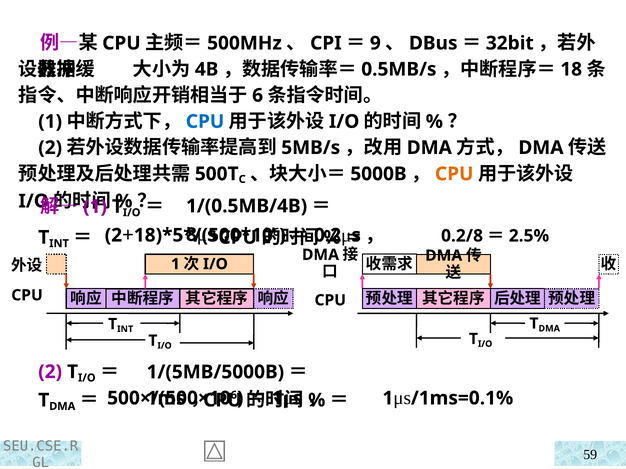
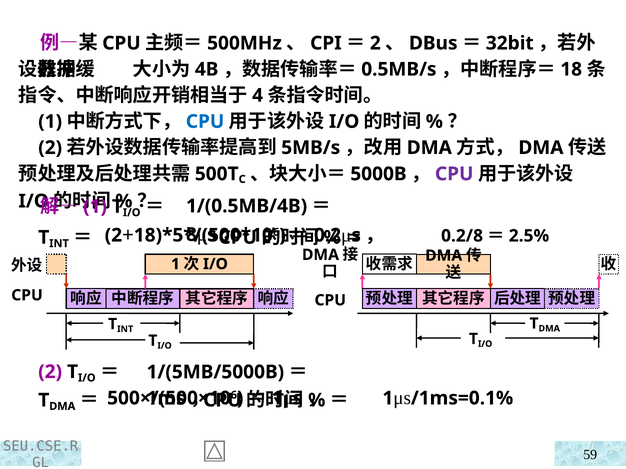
9: 9 -> 2 (375, 43)
6: 6 -> 4 (258, 96)
CPU colour: orange -> purple (454, 174)
